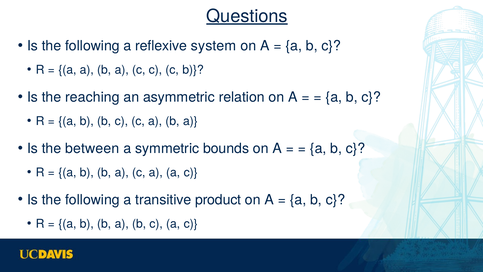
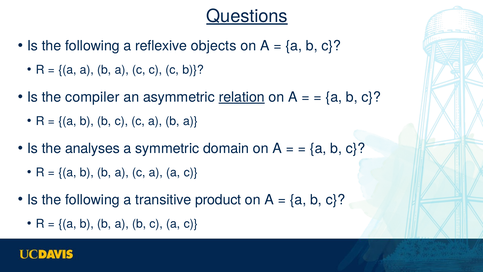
system: system -> objects (214, 46)
reaching: reaching -> compiler (92, 97)
relation underline: none -> present (242, 97)
between: between -> analyses (92, 148)
bounds: bounds -> domain (226, 148)
